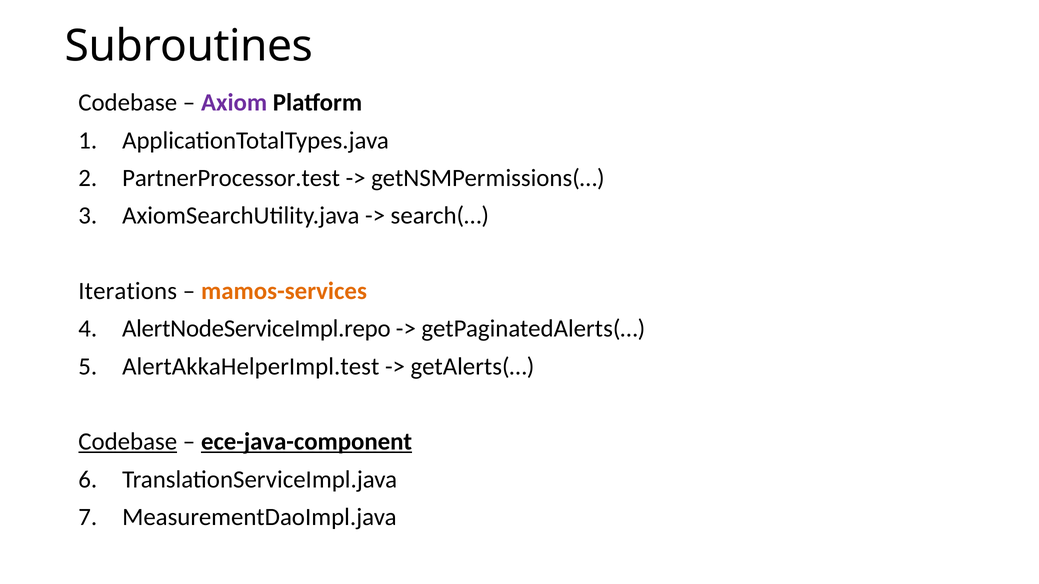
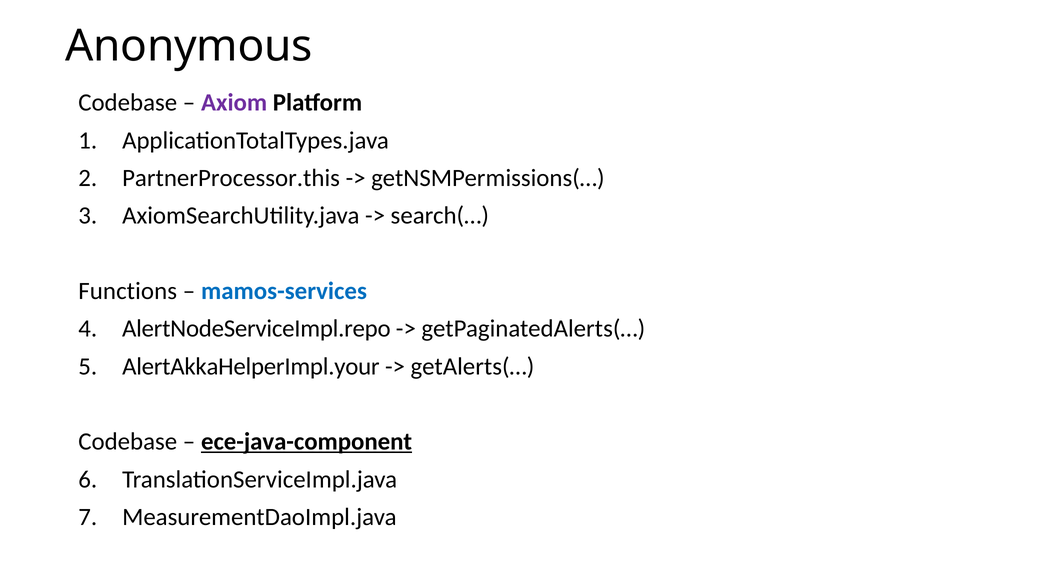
Subroutines: Subroutines -> Anonymous (189, 46)
PartnerProcessor.test: PartnerProcessor.test -> PartnerProcessor.this (231, 178)
Iterations: Iterations -> Functions (128, 291)
mamos-services colour: orange -> blue (284, 291)
AlertAkkaHelperImpl.test: AlertAkkaHelperImpl.test -> AlertAkkaHelperImpl.your (251, 367)
Codebase underline: present -> none (128, 442)
